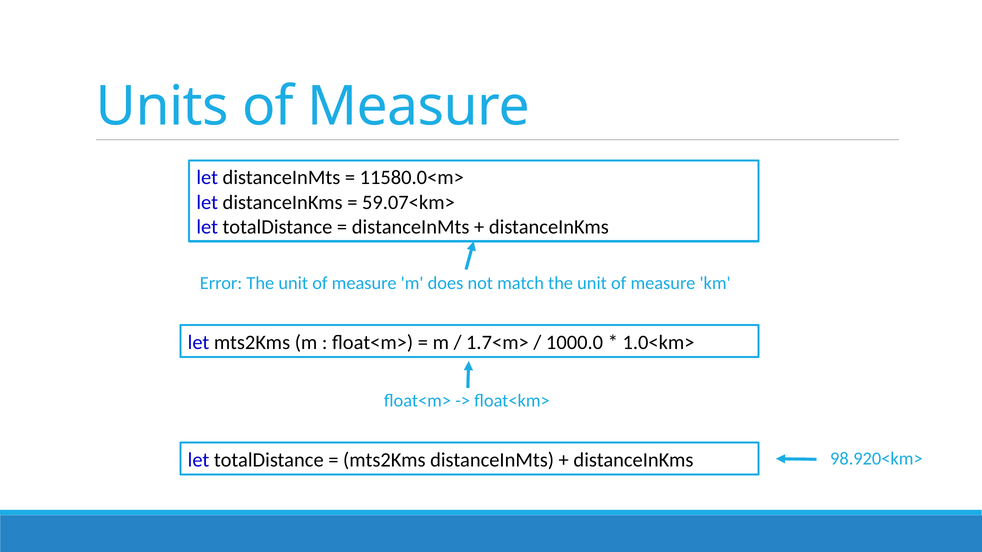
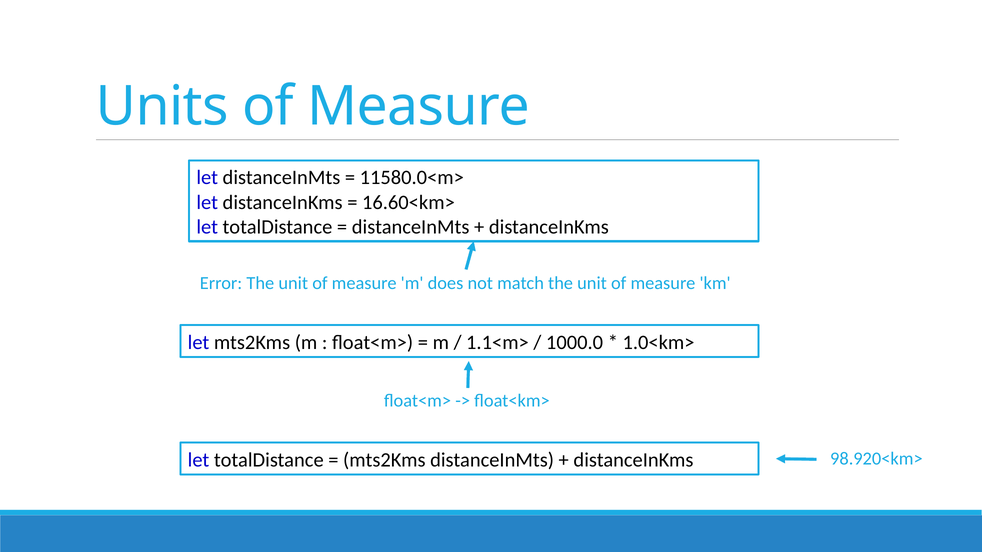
59.07<km>: 59.07<km> -> 16.60<km> (408, 202)
1.7<m>: 1.7<m> -> 1.1<m> (497, 343)
